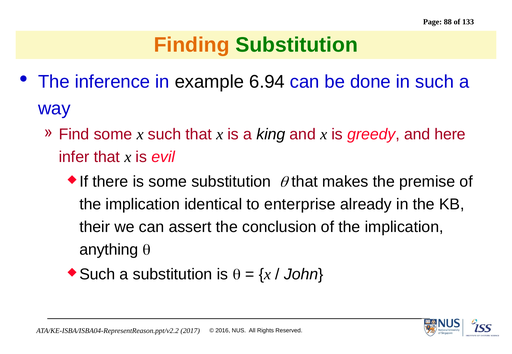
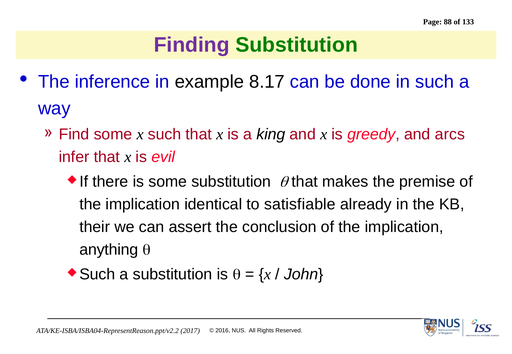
Finding colour: orange -> purple (192, 45)
6.94: 6.94 -> 8.17 (267, 82)
here: here -> arcs (450, 135)
enterprise: enterprise -> satisfiable (300, 205)
